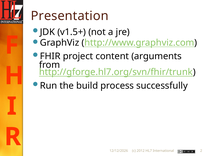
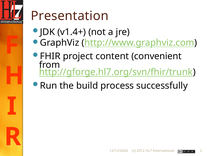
v1.5+: v1.5+ -> v1.4+ (72, 32)
arguments: arguments -> convenient (156, 56)
